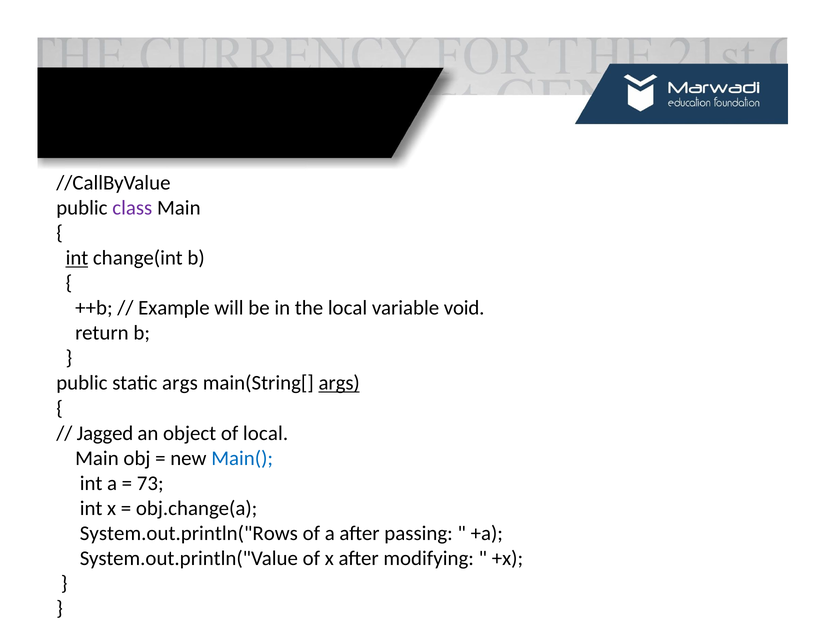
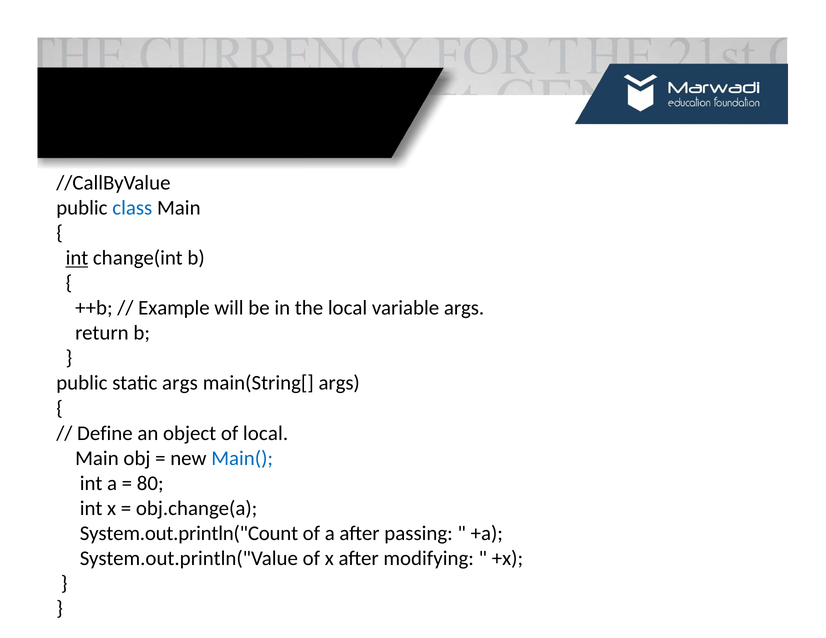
class colour: purple -> blue (132, 208)
variable void: void -> args (464, 308)
args underline: present -> none (339, 383)
Jagged: Jagged -> Define (105, 433)
73: 73 -> 80 (150, 483)
System.out.println("Rows: System.out.println("Rows -> System.out.println("Count (189, 534)
